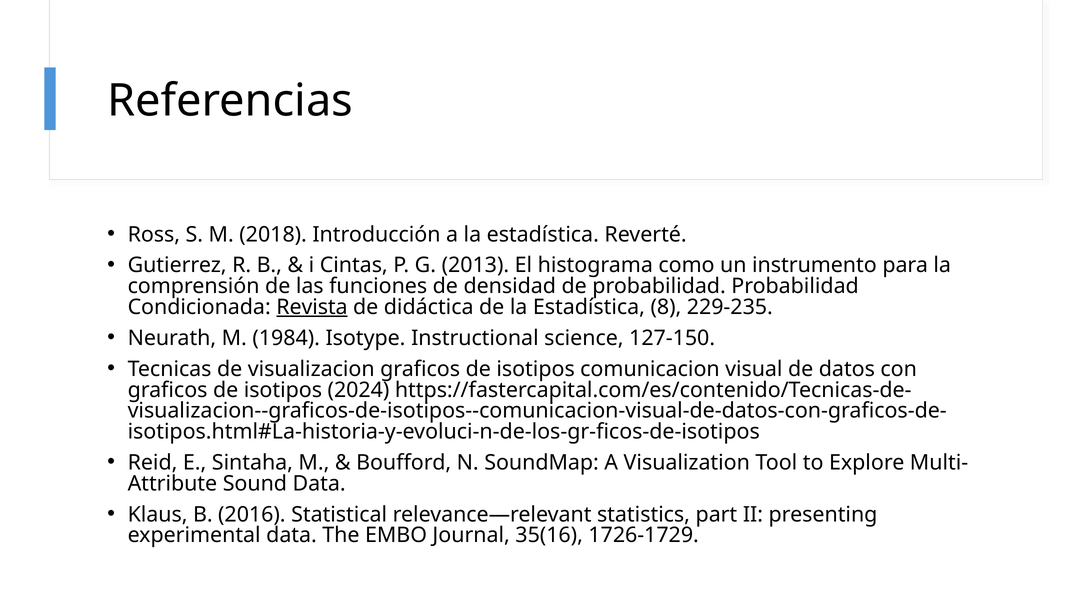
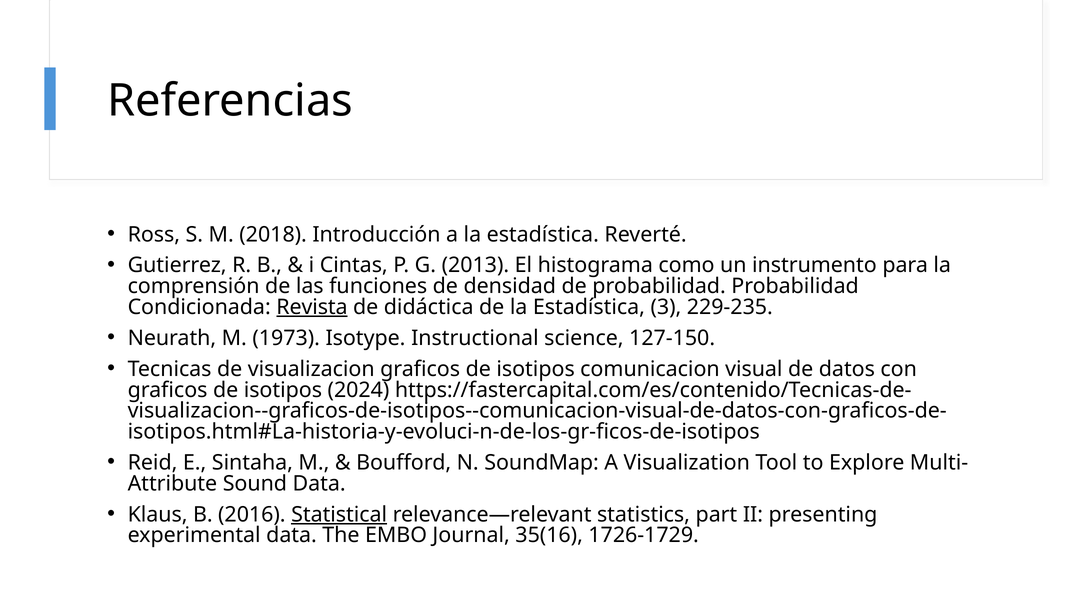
8: 8 -> 3 (666, 307)
1984: 1984 -> 1973 (286, 338)
Statistical underline: none -> present (339, 514)
